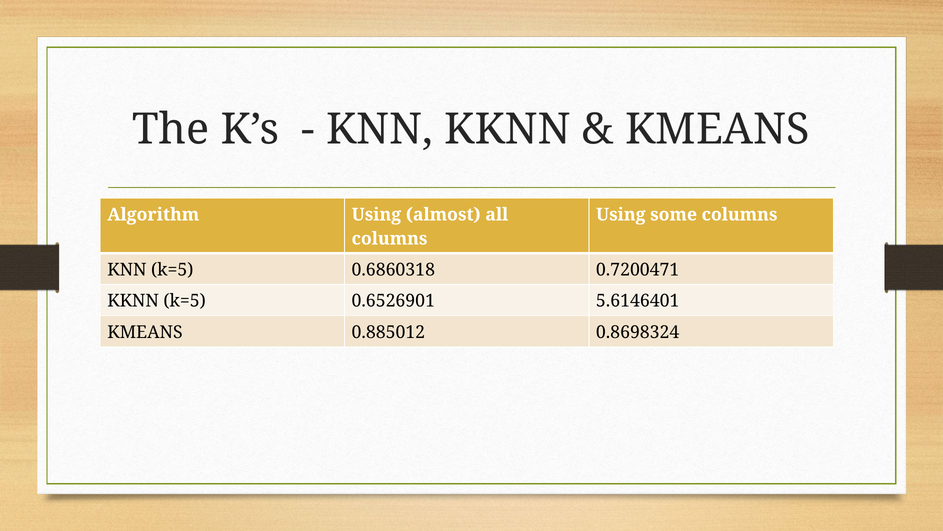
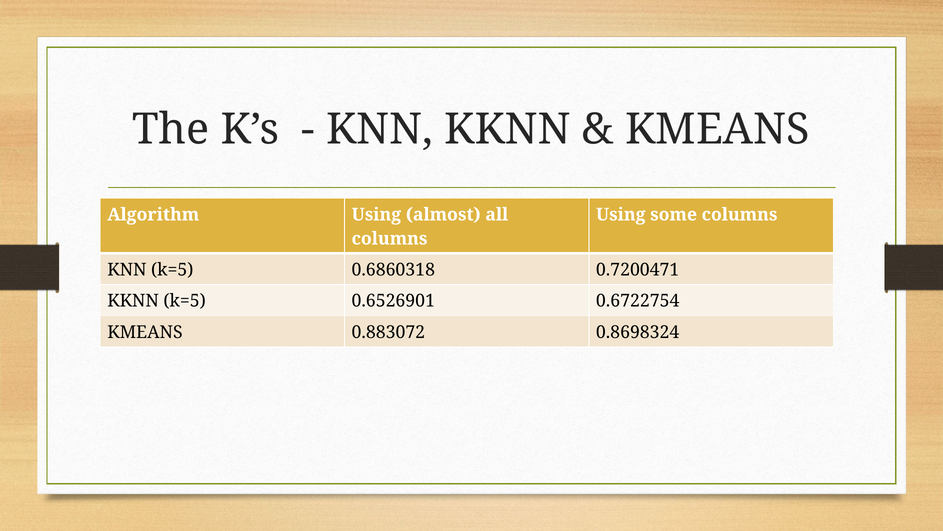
5.6146401: 5.6146401 -> 0.6722754 (638, 301)
0.885012: 0.885012 -> 0.883072 (388, 332)
